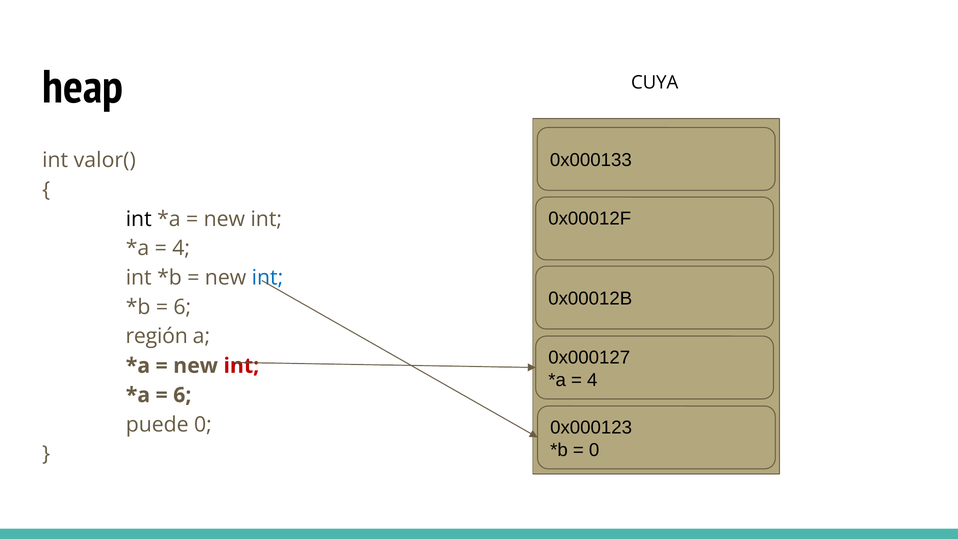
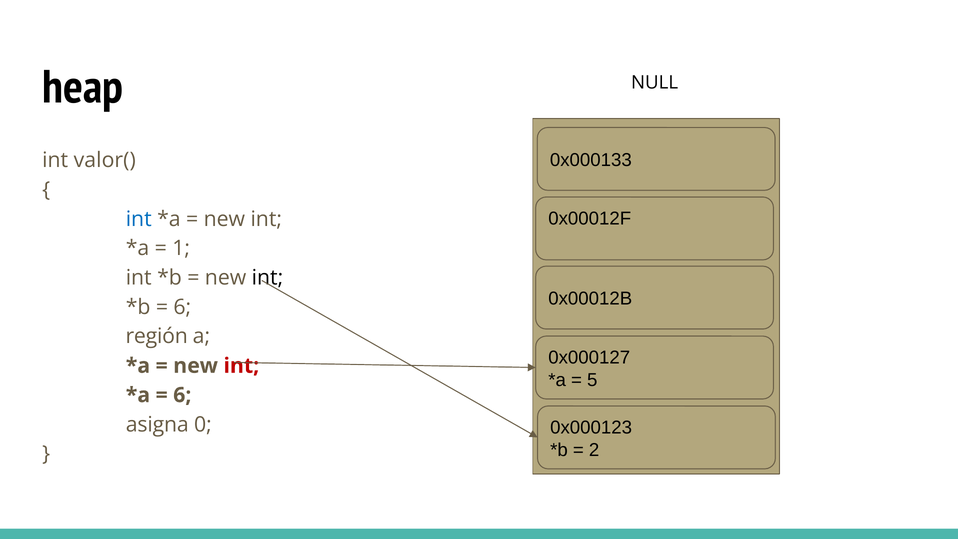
CUYA: CUYA -> NULL (655, 82)
int colour: black -> blue (139, 219)
4: 4 -> 1 (181, 248)
int colour: blue -> black (267, 278)
4: 4 -> 5 (592, 380)
puede: puede -> asigna (157, 424)
0: 0 -> 2 (594, 450)
